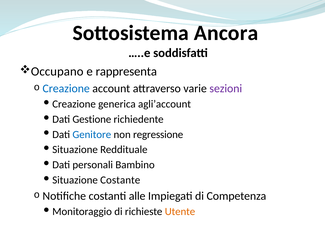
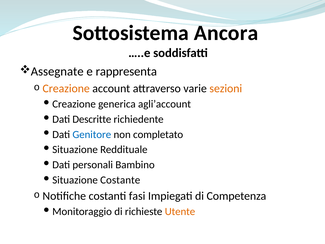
Occupano: Occupano -> Assegnate (57, 71)
Creazione colour: blue -> orange (66, 88)
sezioni colour: purple -> orange (226, 88)
Gestione: Gestione -> Descritte (92, 119)
regressione: regressione -> completato (158, 134)
alle: alle -> fasi (137, 196)
